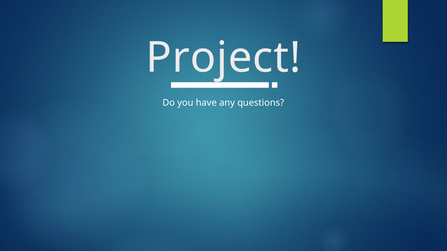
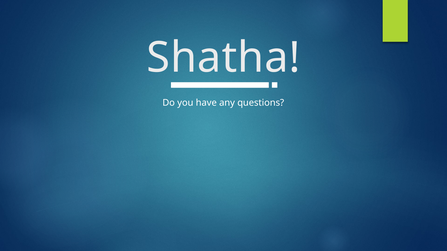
Project: Project -> Shatha (223, 58)
